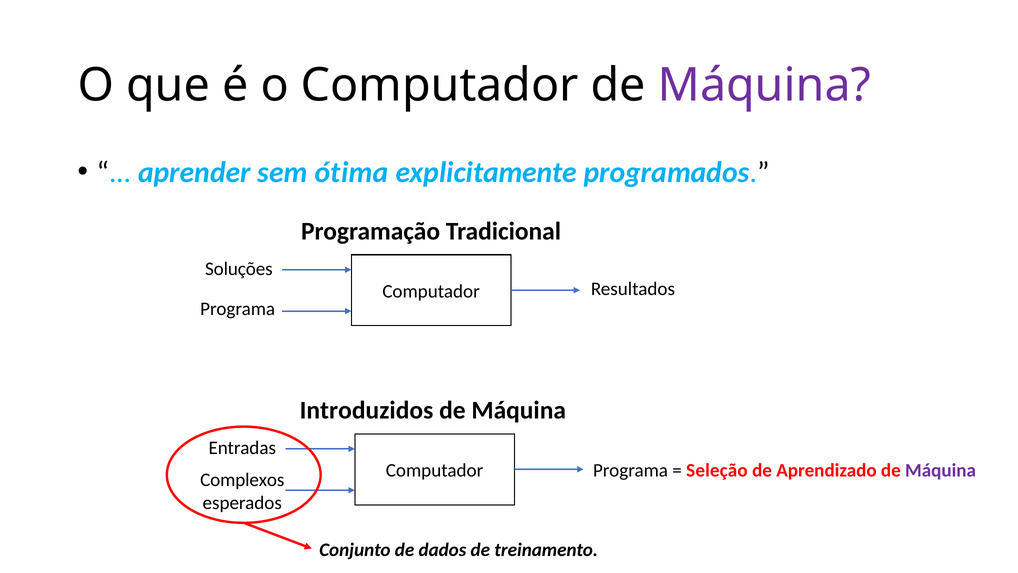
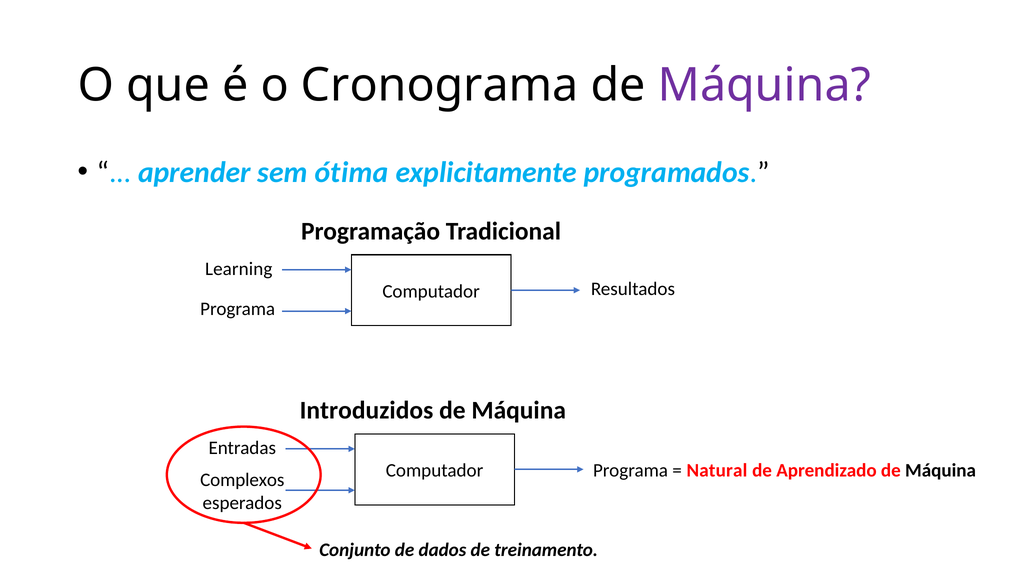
o Computador: Computador -> Cronograma (440, 86)
Soluções: Soluções -> Learning (239, 269)
Seleção: Seleção -> Natural (717, 470)
Máquina colour: purple -> black (941, 470)
